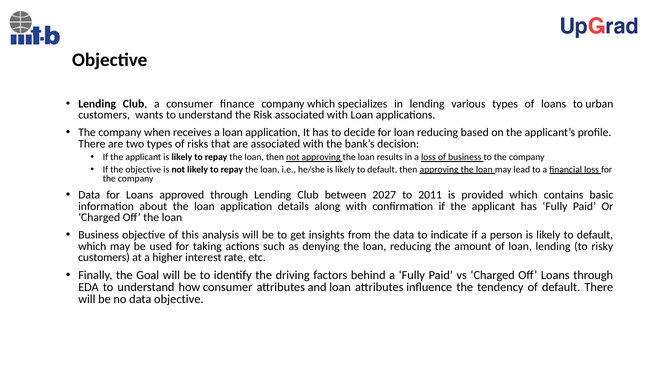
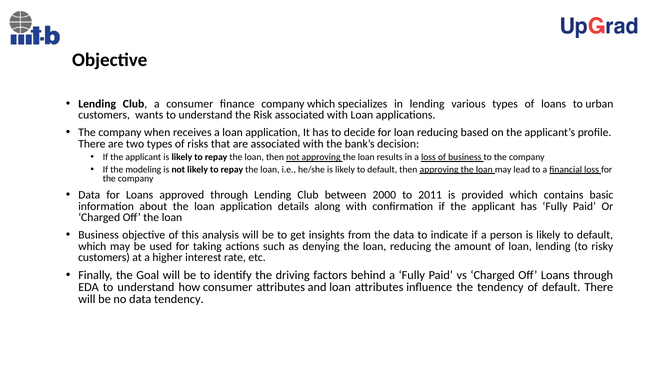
the objective: objective -> modeling (143, 170)
2027: 2027 -> 2000 (384, 195)
data objective: objective -> tendency (179, 299)
